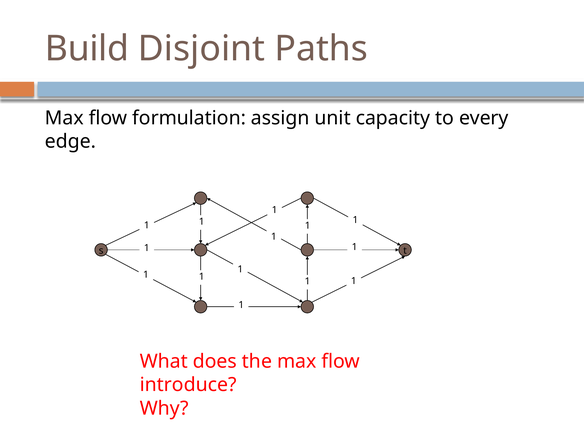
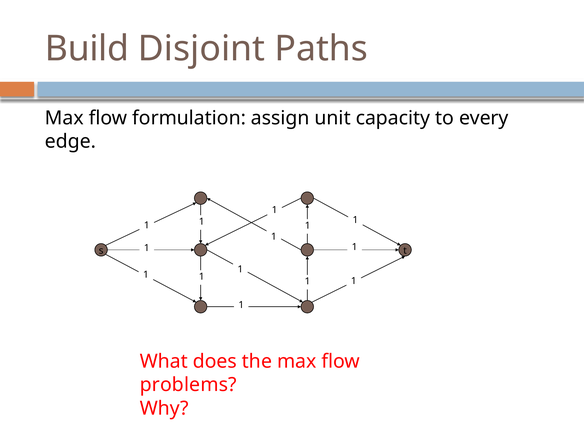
introduce: introduce -> problems (188, 385)
